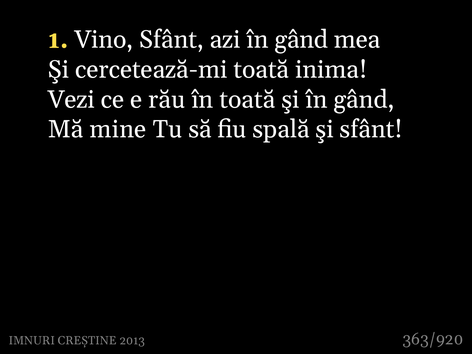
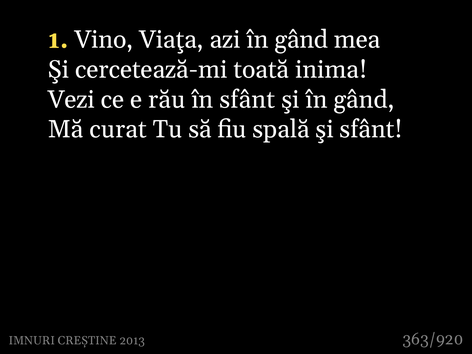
Vino Sfânt: Sfânt -> Viaţa (171, 40)
în toată: toată -> sfânt (247, 99)
mine: mine -> curat (118, 129)
